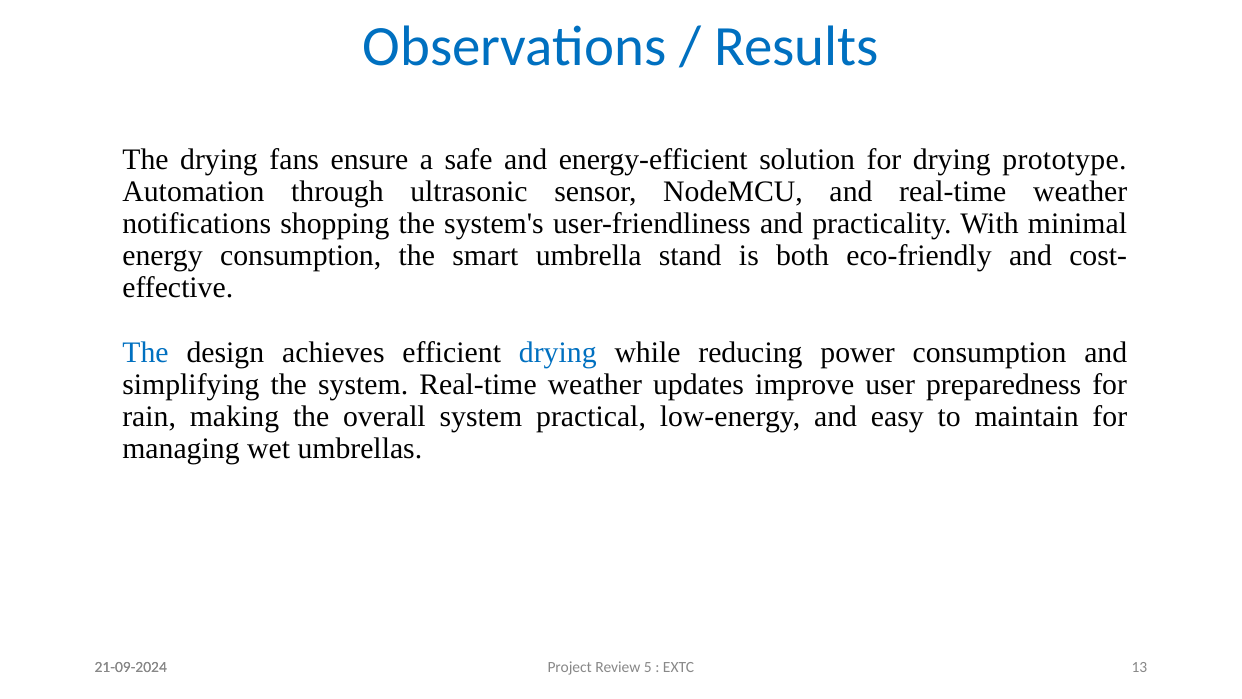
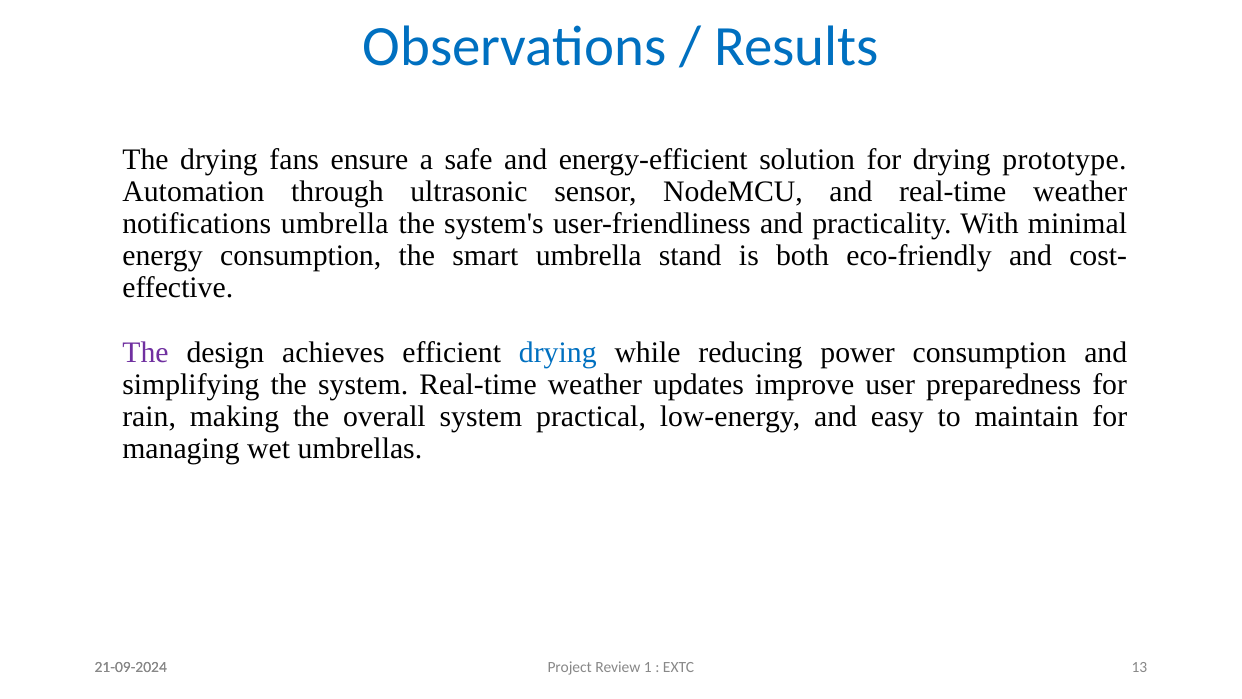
notifications shopping: shopping -> umbrella (335, 224)
The colour: blue -> purple (145, 352)
5: 5 -> 1 (648, 667)
